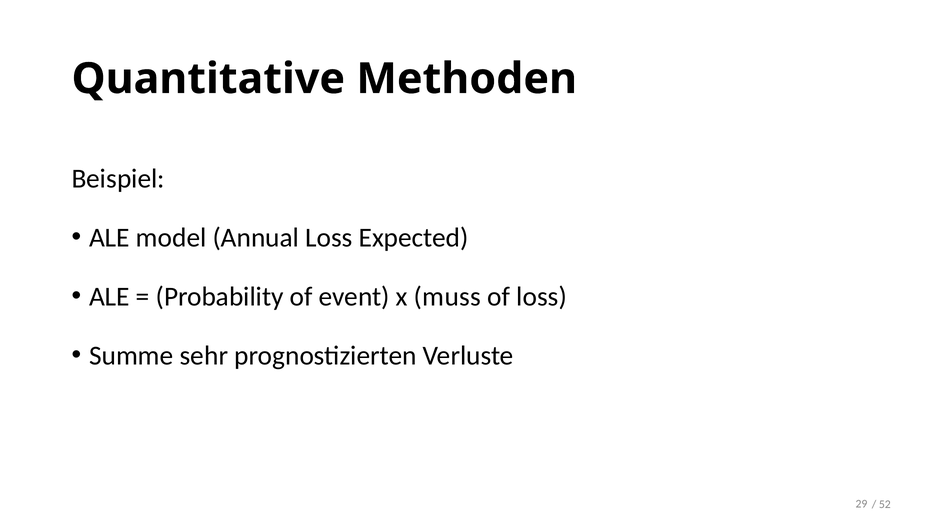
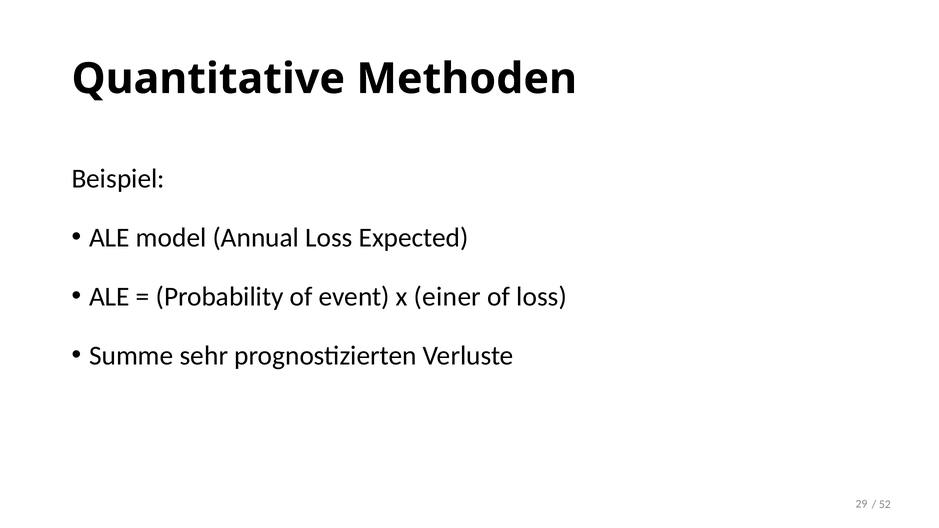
muss: muss -> einer (447, 297)
